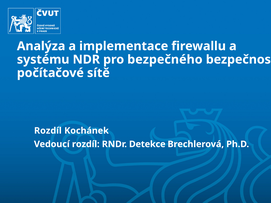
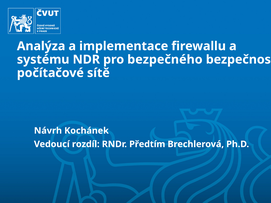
Rozdíl: Rozdíl -> Návrh (48, 131)
Detekce: Detekce -> Předtím (147, 144)
